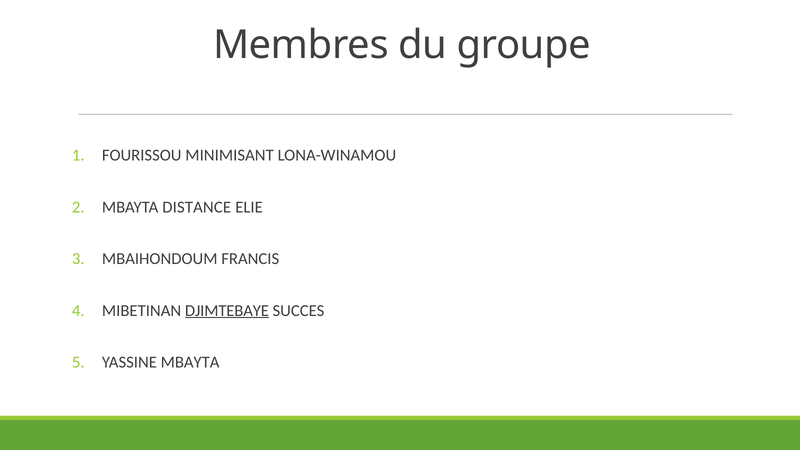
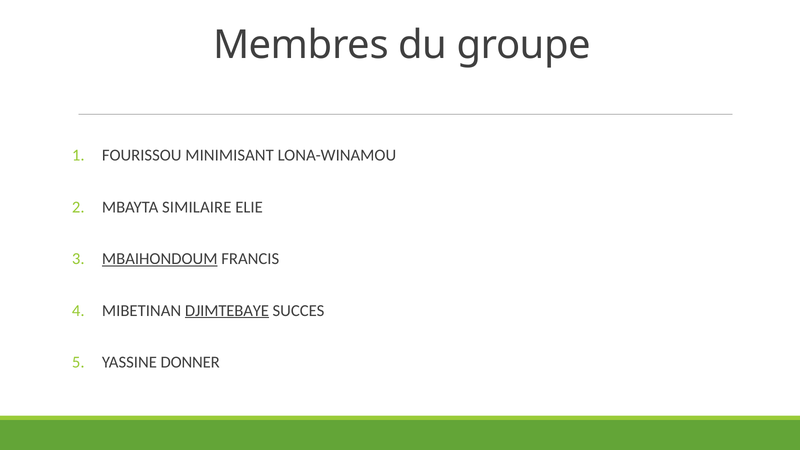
DISTANCE: DISTANCE -> SIMILAIRE (197, 207)
MBAIHONDOUM underline: none -> present (160, 259)
YASSINE MBAYTA: MBAYTA -> DONNER (190, 362)
